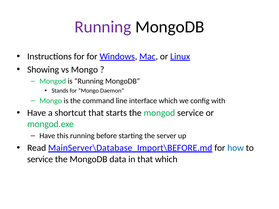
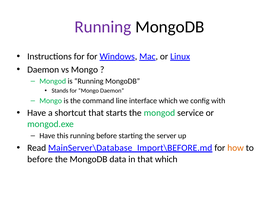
Showing: Showing -> Daemon (43, 70)
how colour: blue -> orange (236, 148)
service: service -> before (40, 159)
